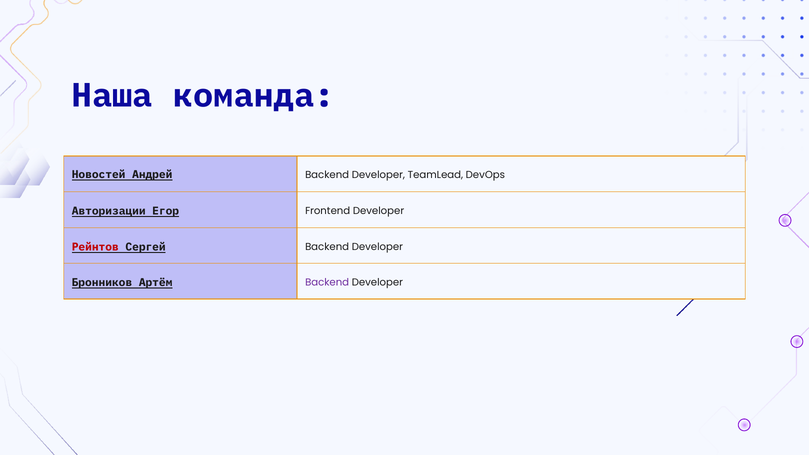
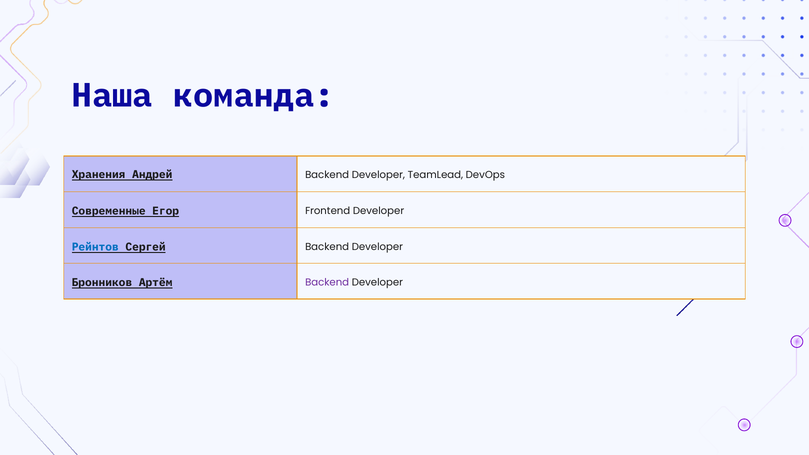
Новостей: Новостей -> Хранения (99, 175)
Авторизации: Авторизации -> Современные (109, 211)
Рейнтов colour: red -> blue (95, 247)
